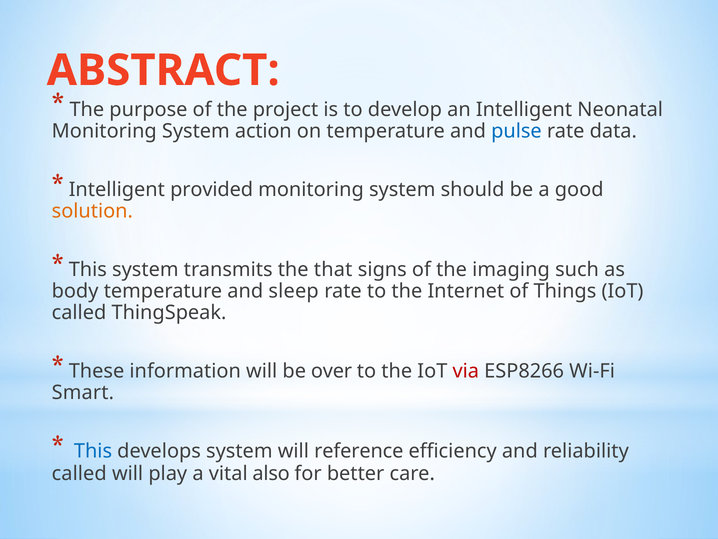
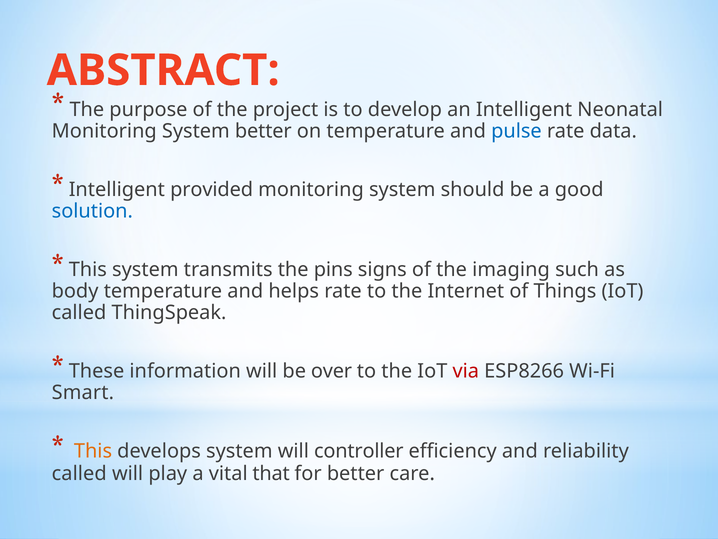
System action: action -> better (263, 131)
solution colour: orange -> blue (92, 211)
that: that -> pins (333, 269)
sleep: sleep -> helps (294, 291)
This colour: blue -> orange (93, 451)
reference: reference -> controller (359, 451)
also: also -> that (271, 473)
